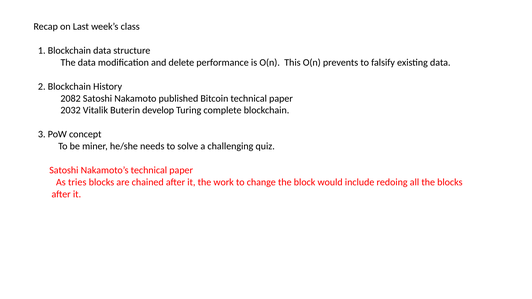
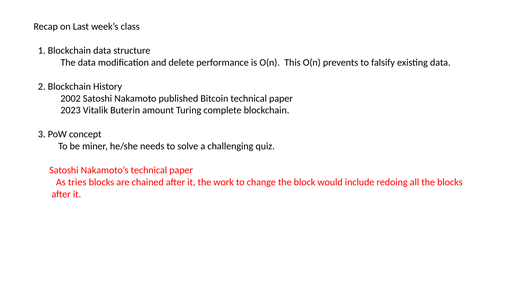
2082: 2082 -> 2002 (71, 98)
2032: 2032 -> 2023 (71, 110)
develop: develop -> amount (158, 110)
